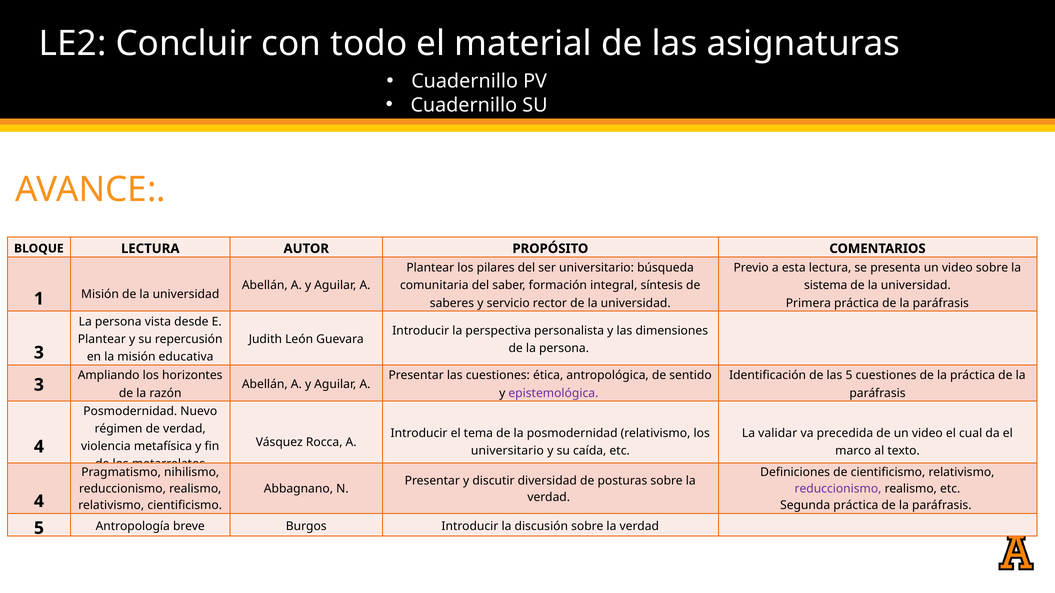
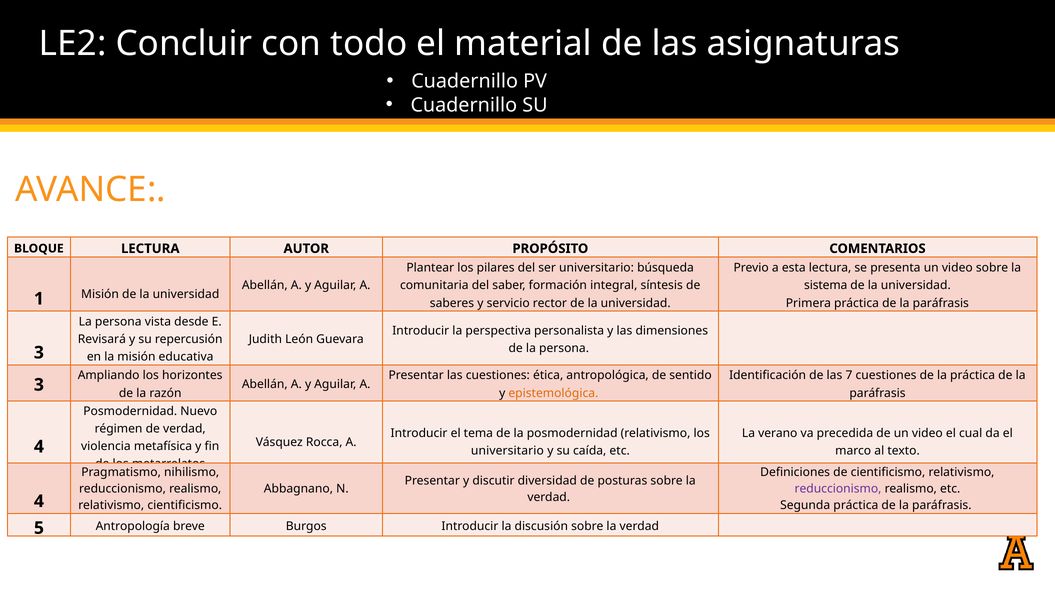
Plantear: Plantear -> Revisará (102, 340)
las 5: 5 -> 7 (849, 376)
epistemológica colour: purple -> orange (553, 393)
validar: validar -> verano (778, 434)
